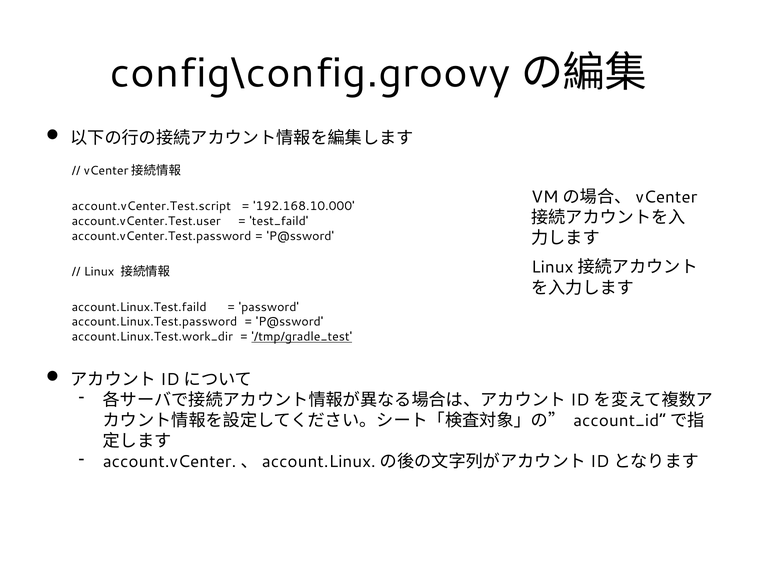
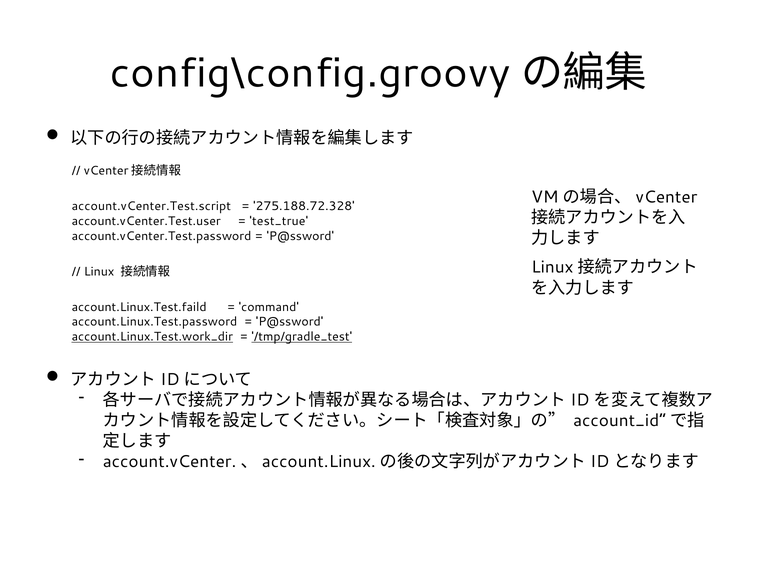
192.168.10.000: 192.168.10.000 -> 275.188.72.328 (304, 206)
test_faild: test_faild -> test_true (279, 221)
password: password -> command (269, 307)
account.Linux.Test.work_dir underline: none -> present (152, 337)
